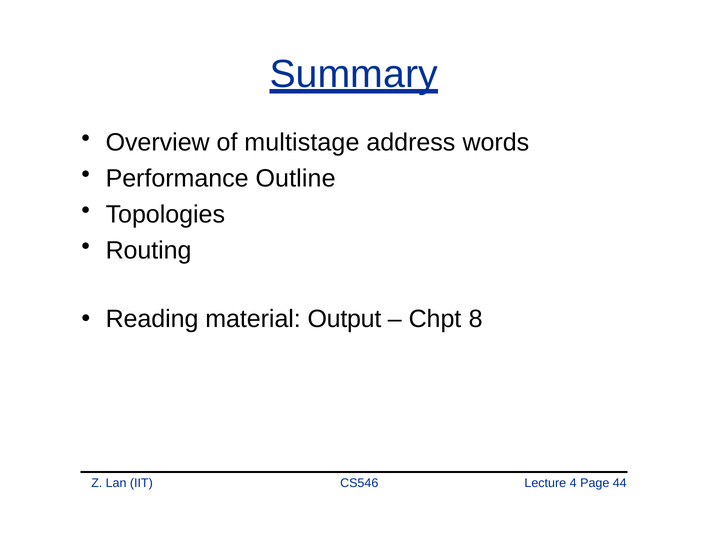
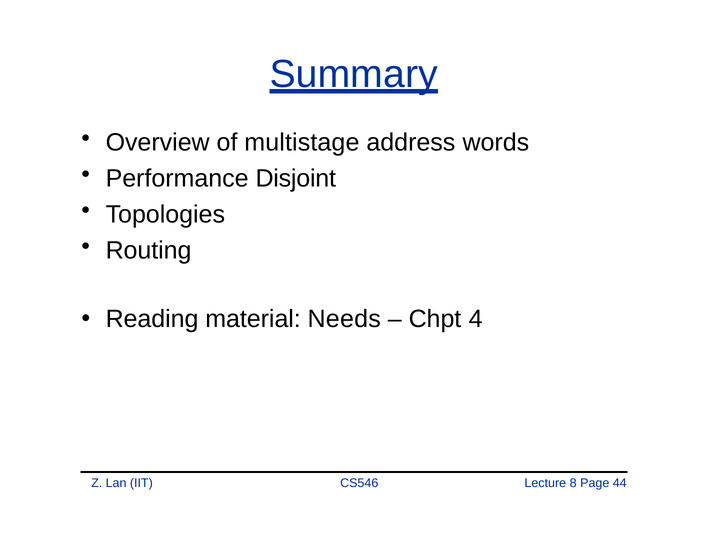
Outline: Outline -> Disjoint (296, 179)
Output: Output -> Needs (344, 319)
8: 8 -> 4 (476, 319)
4: 4 -> 8 (573, 483)
